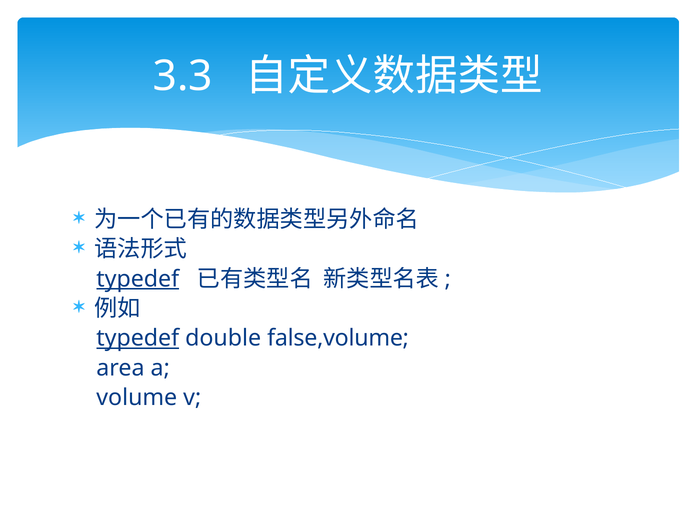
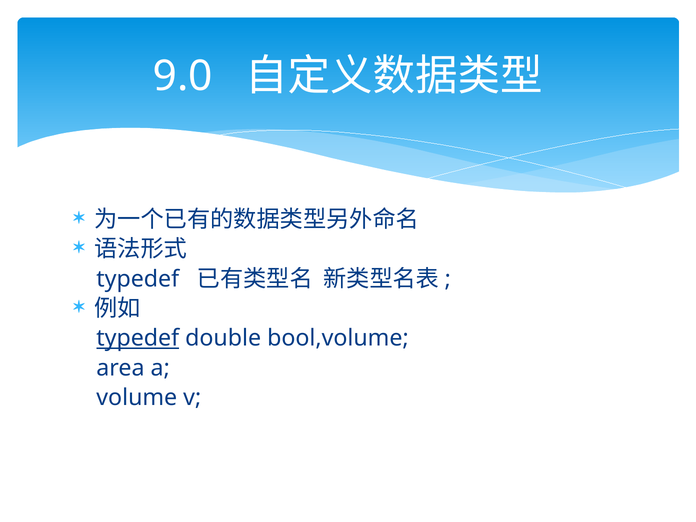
3.3: 3.3 -> 9.0 (183, 76)
typedef underline: present -> none (138, 279)
false,volume: false,volume -> bool,volume (338, 338)
